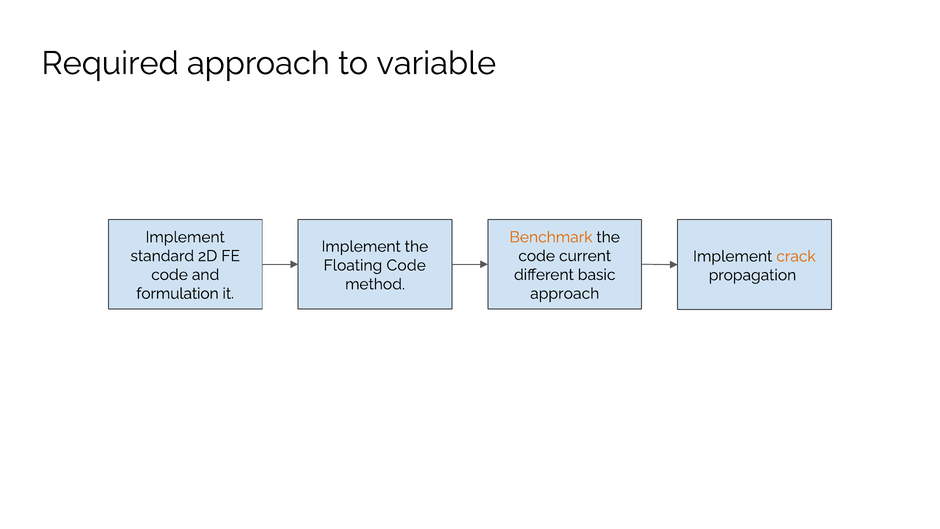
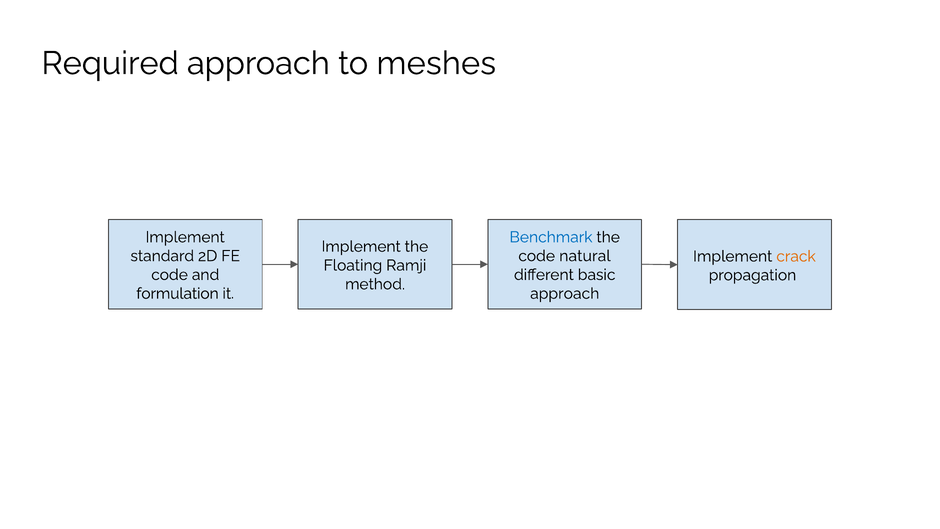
variable: variable -> meshes (436, 63)
Benchmark colour: orange -> blue (551, 237)
current: current -> natural (585, 256)
Floating Code: Code -> Ramji (406, 265)
